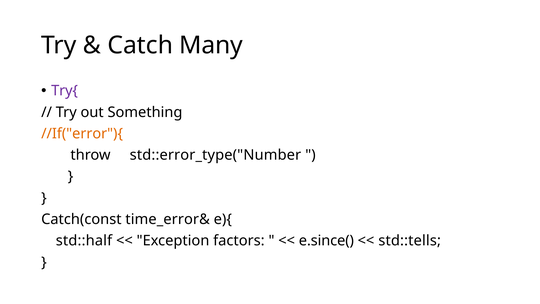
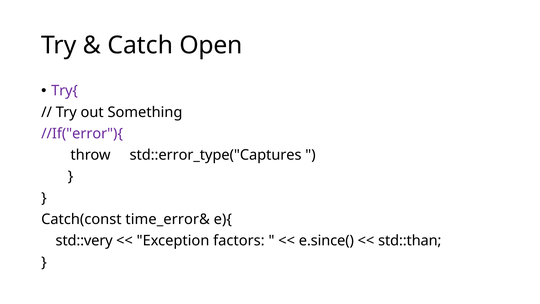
Many: Many -> Open (211, 45)
//If("error"){ colour: orange -> purple (82, 134)
std::error_type("Number: std::error_type("Number -> std::error_type("Captures (216, 155)
std::half: std::half -> std::very (84, 241)
std::tells: std::tells -> std::than (410, 241)
